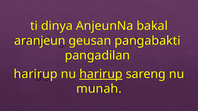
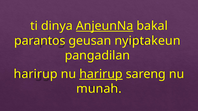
AnjeunNa underline: none -> present (105, 26)
aranjeun: aranjeun -> parantos (40, 41)
pangabakti: pangabakti -> nyiptakeun (147, 41)
